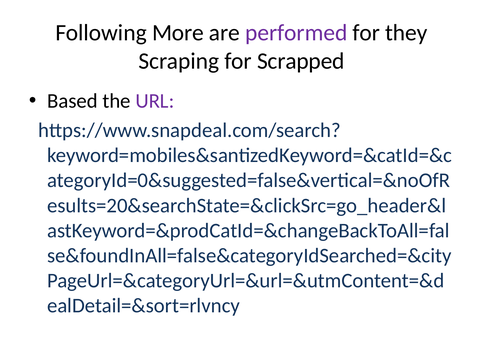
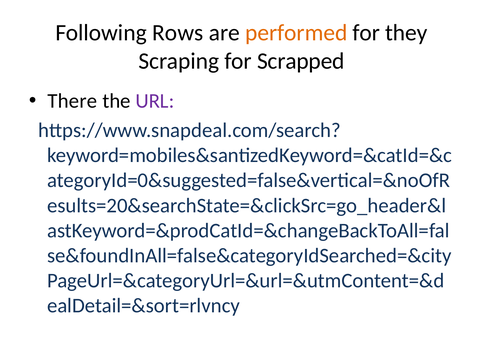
More: More -> Rows (178, 33)
performed colour: purple -> orange (296, 33)
Based: Based -> There (72, 101)
